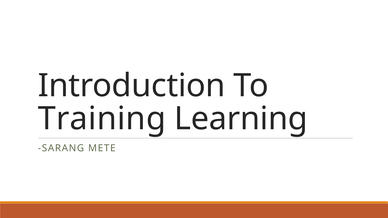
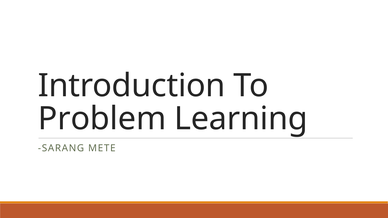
Training: Training -> Problem (102, 119)
